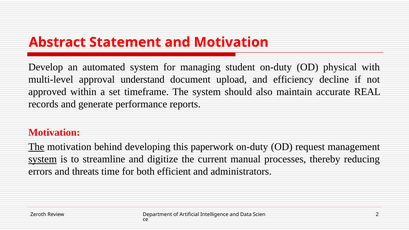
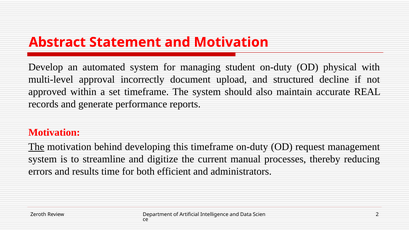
understand: understand -> incorrectly (143, 79)
efficiency: efficiency -> structured (293, 79)
this paperwork: paperwork -> timeframe (212, 147)
system underline: present -> none (43, 159)
threats: threats -> results (85, 171)
